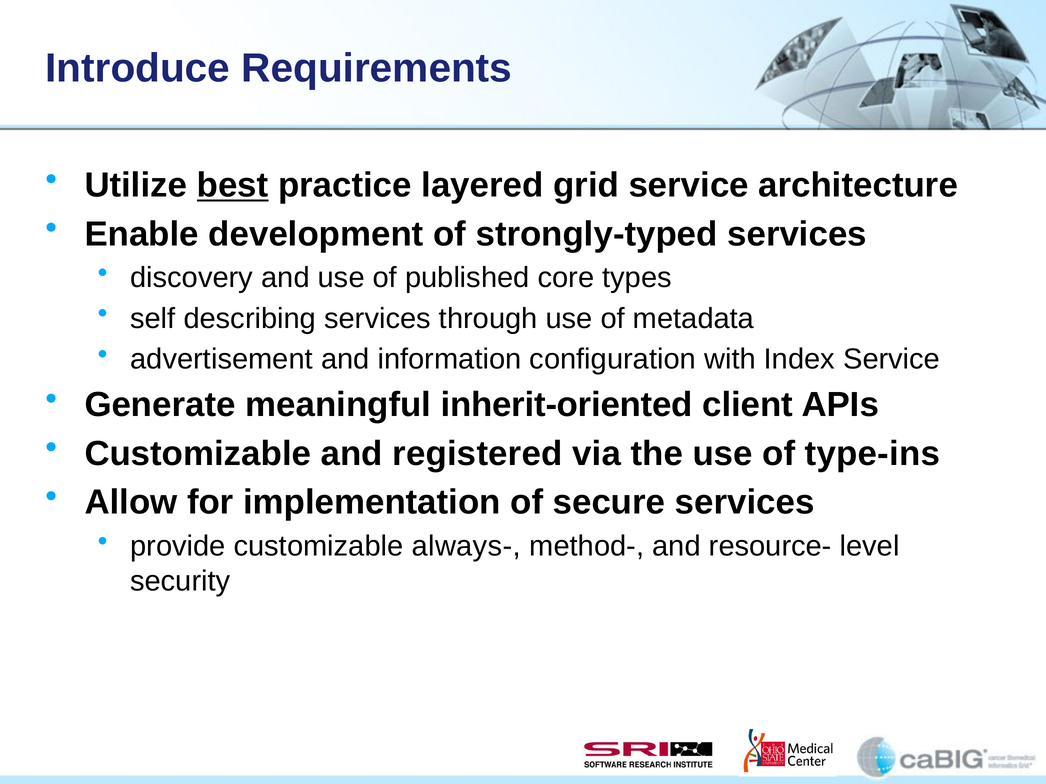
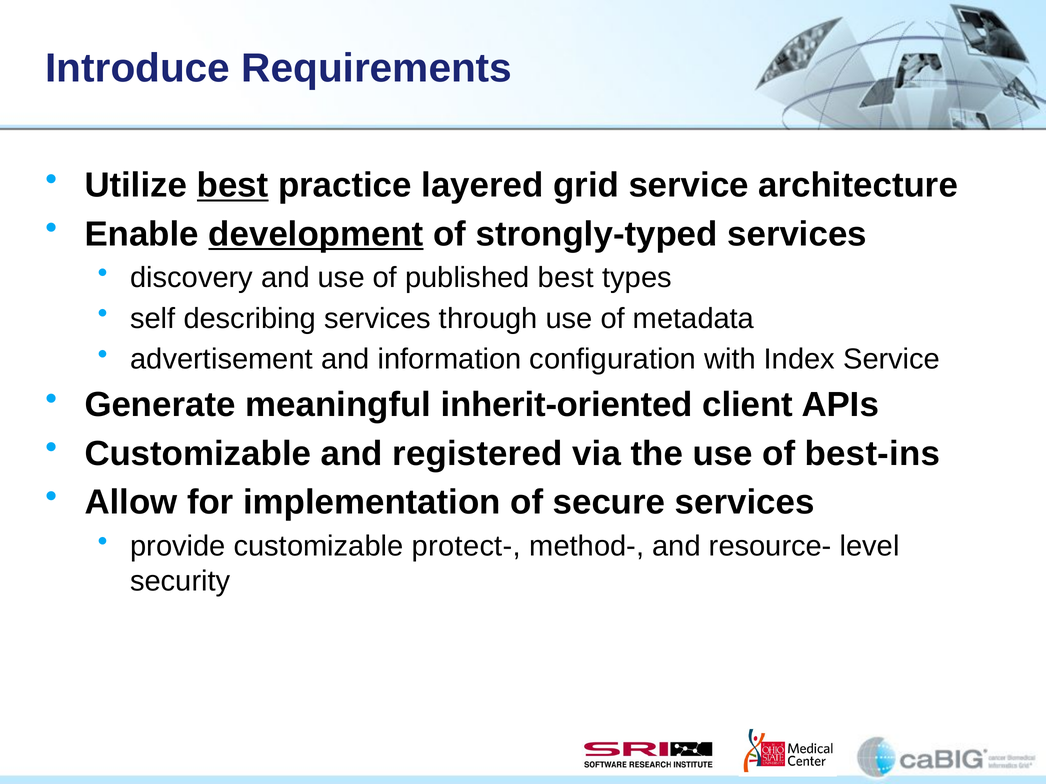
development underline: none -> present (316, 234)
published core: core -> best (566, 278)
type-ins: type-ins -> best-ins (872, 454)
always-: always- -> protect- (466, 547)
